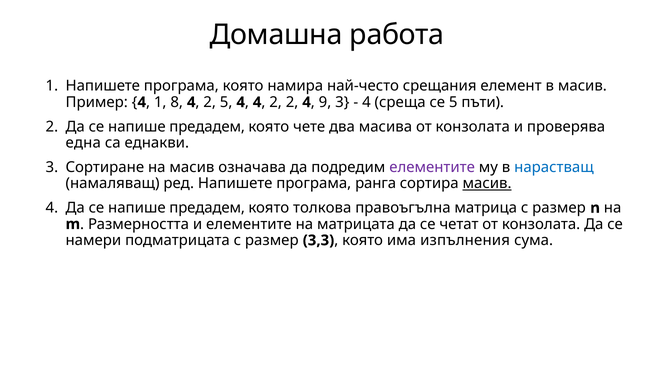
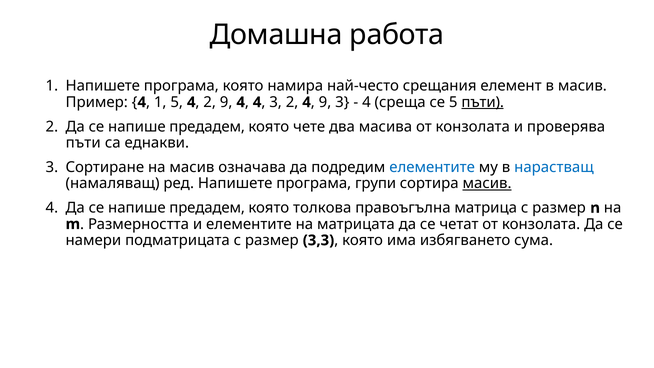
1 8: 8 -> 5 (177, 102)
2 5: 5 -> 9 (226, 102)
2: 2 -> 3 (276, 102)
пъти underline: none -> present (483, 102)
една: една -> пъти (83, 143)
елементите colour: purple -> blue (432, 167)
ранга: ранга -> групи (376, 183)
изпълнения: изпълнения -> избягването (465, 240)
